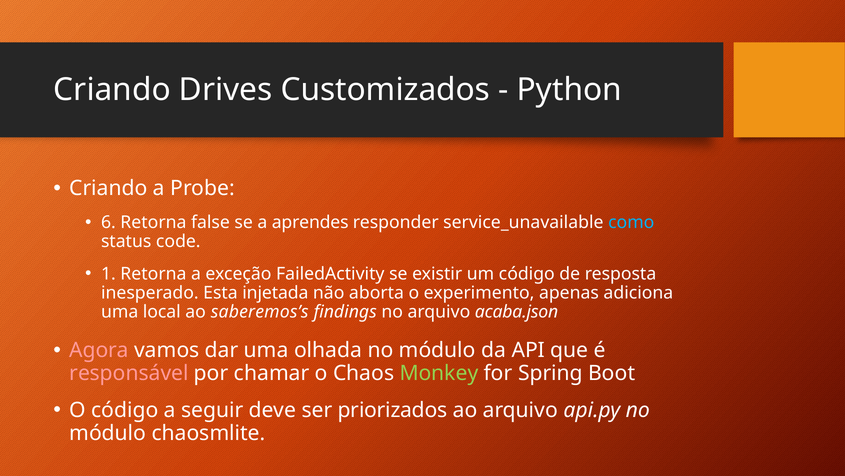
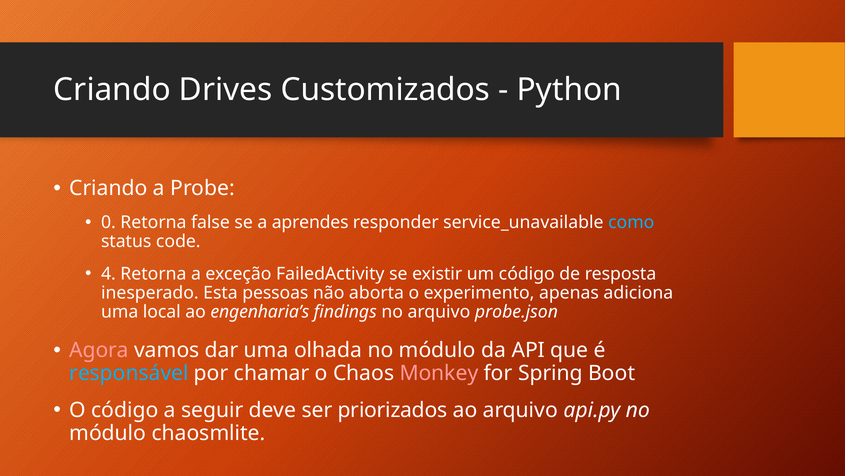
6: 6 -> 0 (108, 222)
1: 1 -> 4 (108, 273)
injetada: injetada -> pessoas (275, 292)
saberemos’s: saberemos’s -> engenharia’s (260, 311)
acaba.json: acaba.json -> probe.json (516, 311)
responsável colour: pink -> light blue (129, 373)
Monkey colour: light green -> pink (439, 373)
